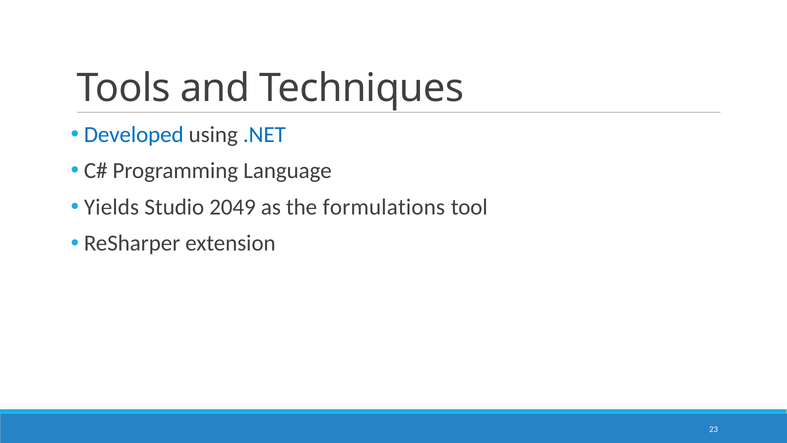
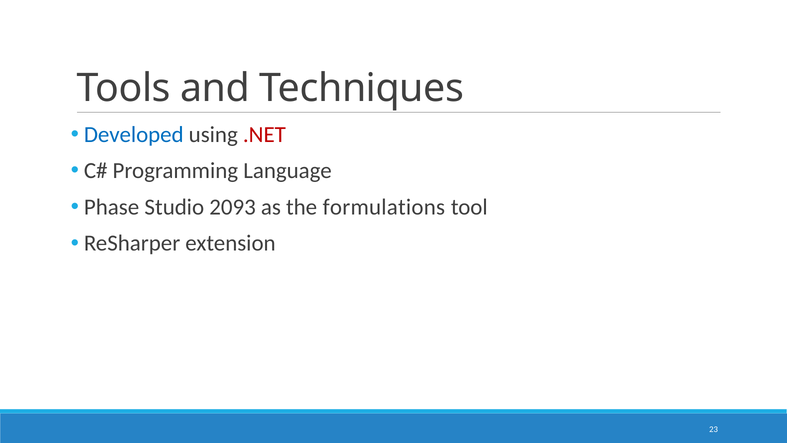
.NET colour: blue -> red (264, 134)
Yields: Yields -> Phase (112, 207)
2049: 2049 -> 2093 (233, 207)
